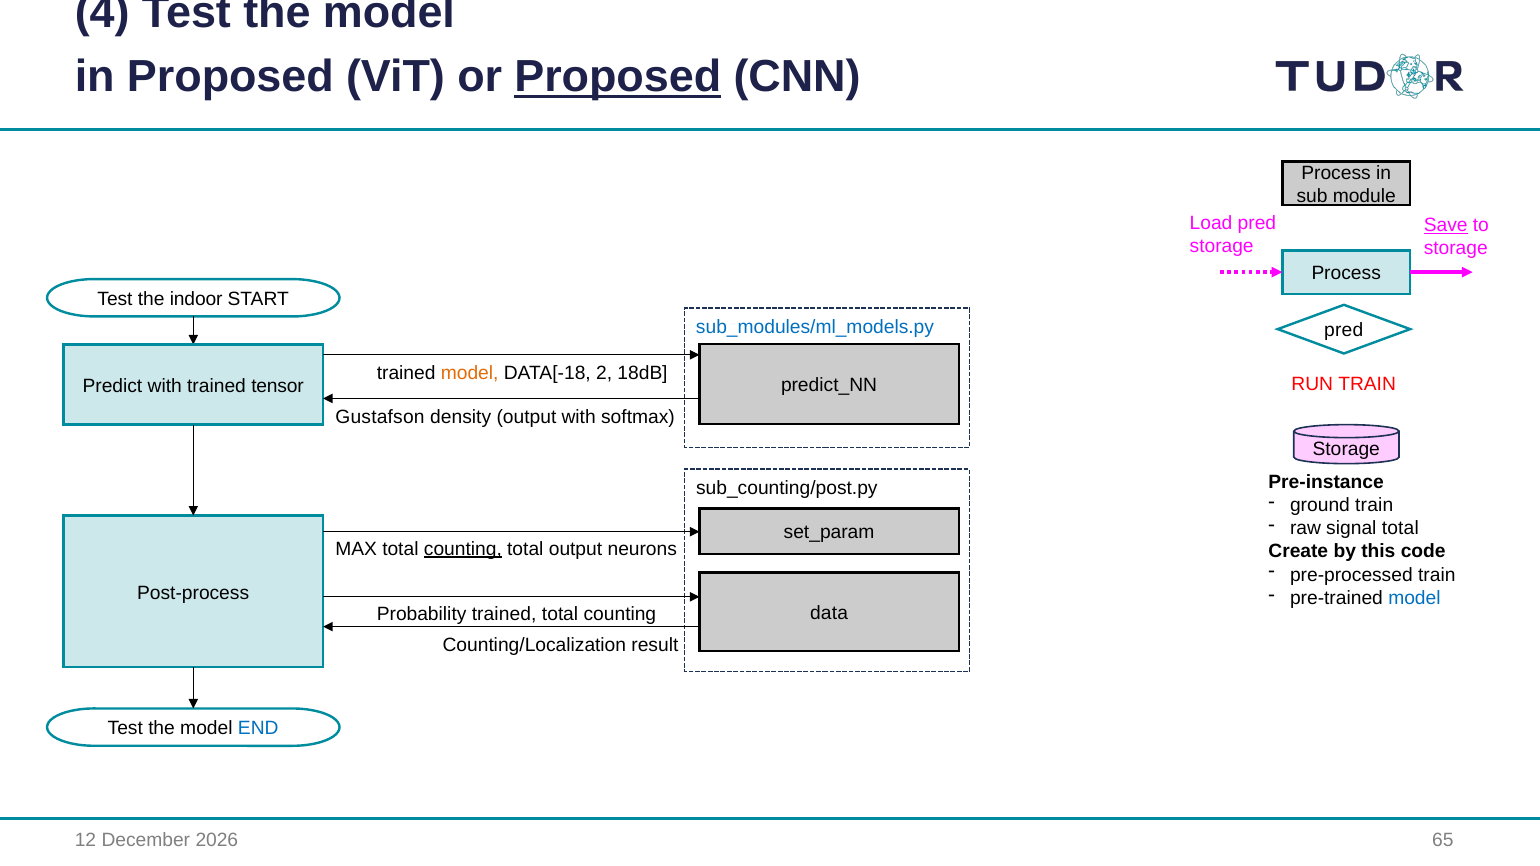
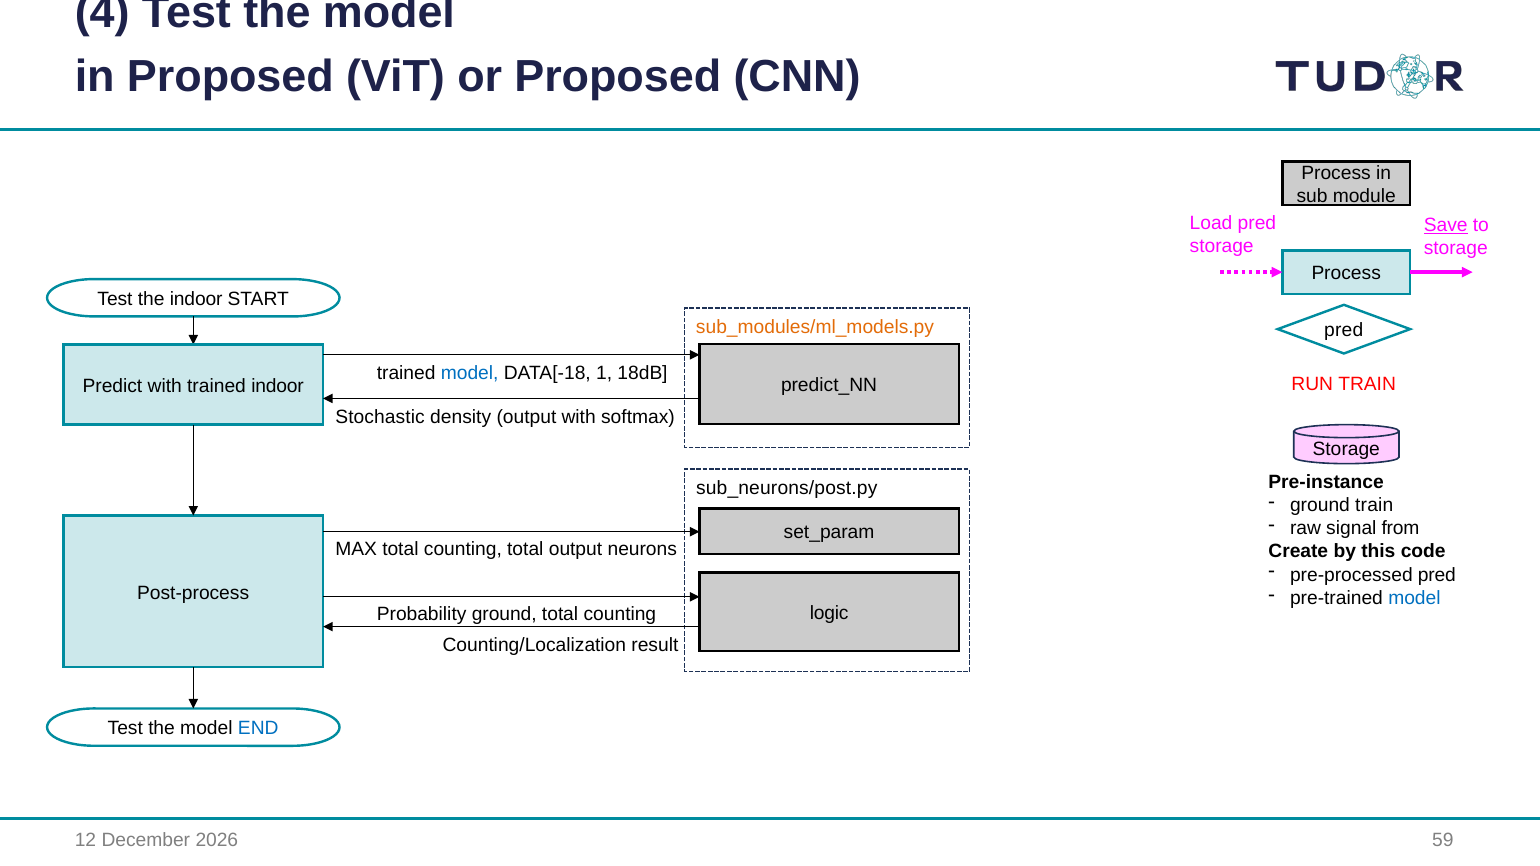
Proposed underline: present -> none (618, 77)
sub_modules/ml_models.py colour: blue -> orange (815, 327)
model colour: orange -> blue (470, 373)
2: 2 -> 1 (604, 373)
trained tensor: tensor -> indoor (277, 386)
Gustafson: Gustafson -> Stochastic (380, 417)
sub_counting/post.py: sub_counting/post.py -> sub_neurons/post.py (787, 488)
signal total: total -> from (1401, 529)
counting underline: present -> none (463, 549)
pre-processed train: train -> pred (1437, 575)
data: data -> logic (829, 613)
Probability trained: trained -> ground (504, 614)
65: 65 -> 59 (1443, 840)
